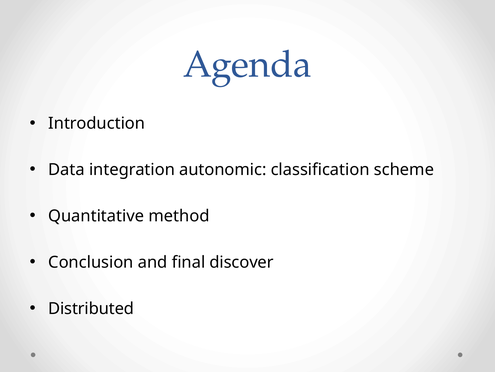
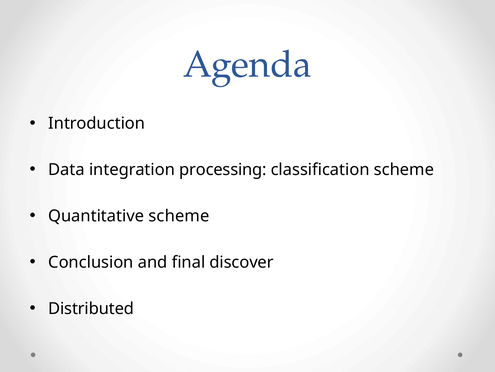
autonomic: autonomic -> processing (223, 169)
Quantitative method: method -> scheme (179, 216)
